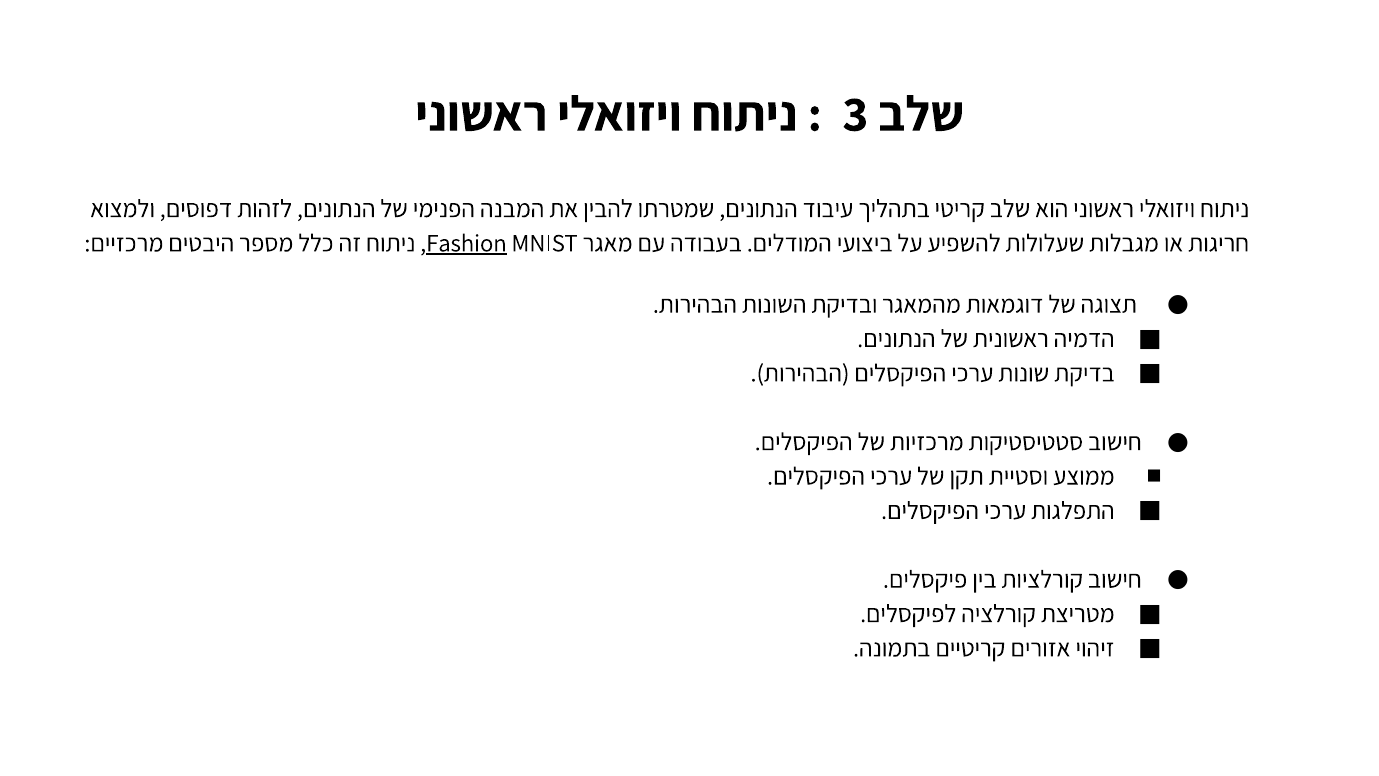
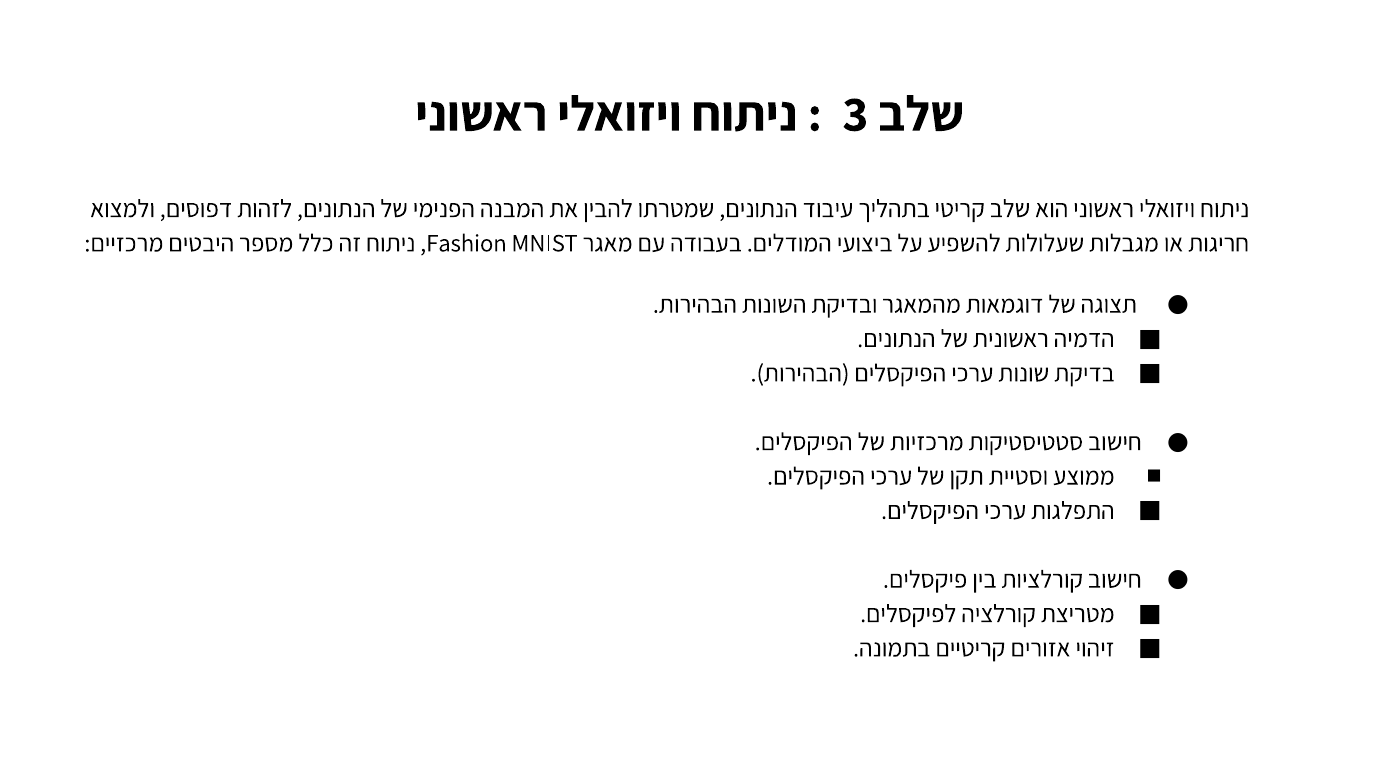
Fashion underline: present -> none (466, 243)
